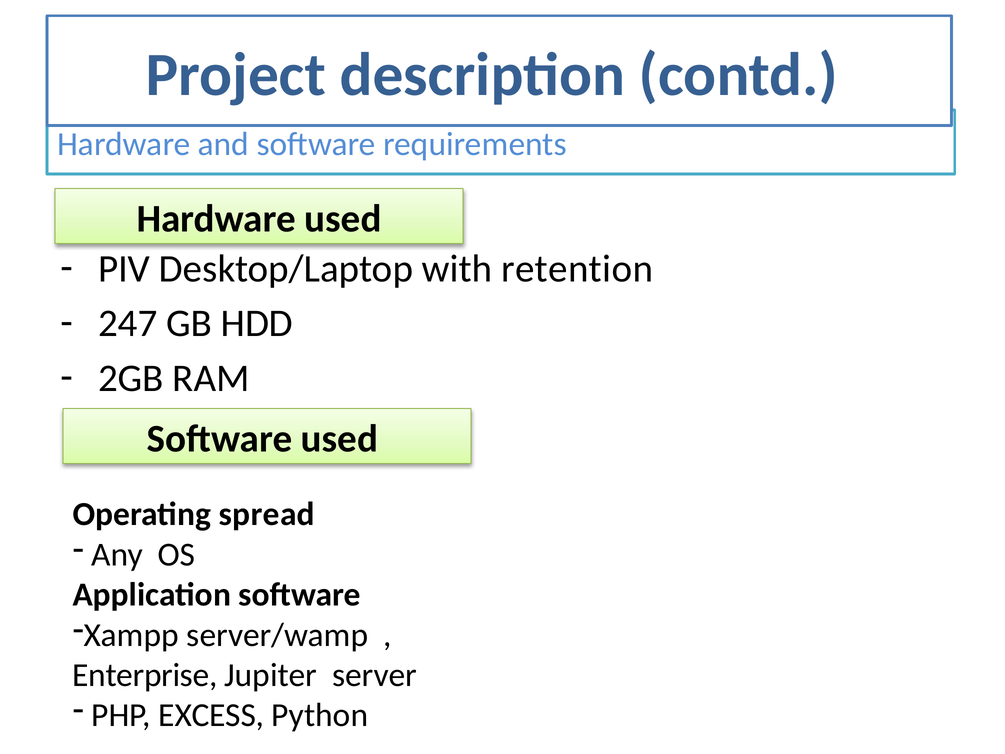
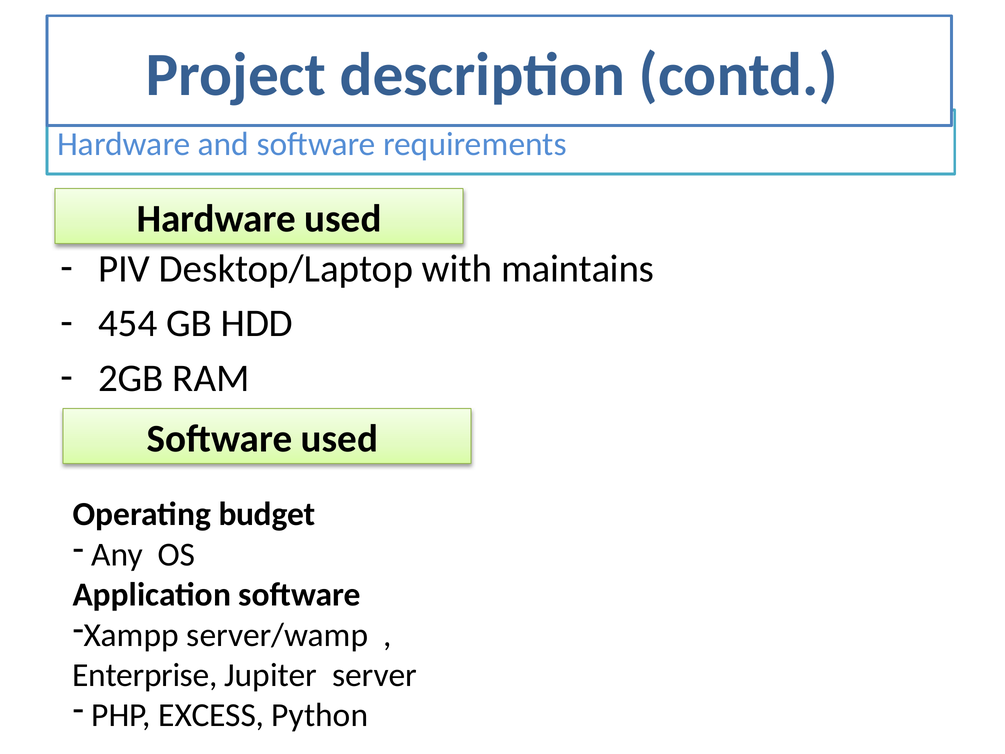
retention: retention -> maintains (578, 269)
247: 247 -> 454 (128, 323)
spread: spread -> budget (267, 514)
